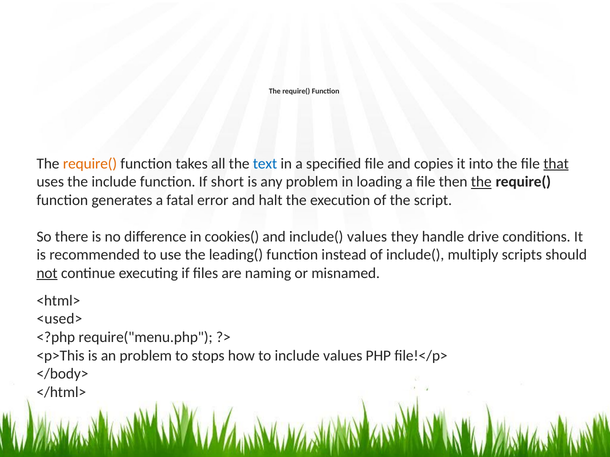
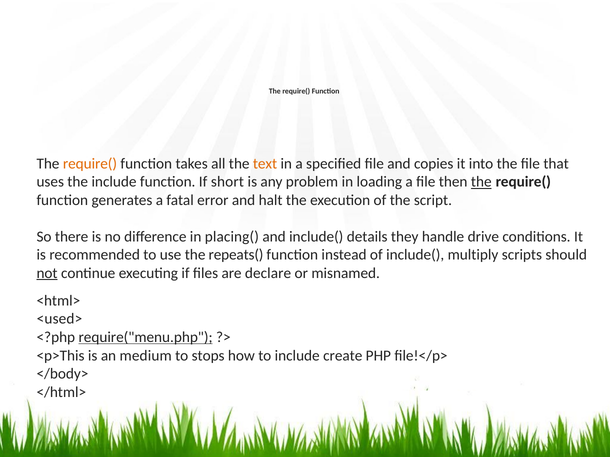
text colour: blue -> orange (265, 164)
that underline: present -> none (556, 164)
cookies(: cookies( -> placing( (232, 237)
include( values: values -> details (367, 237)
leading(: leading( -> repeats( (236, 255)
naming: naming -> declare (268, 273)
require("menu.php underline: none -> present (146, 338)
an problem: problem -> medium (146, 356)
include values: values -> create (343, 356)
